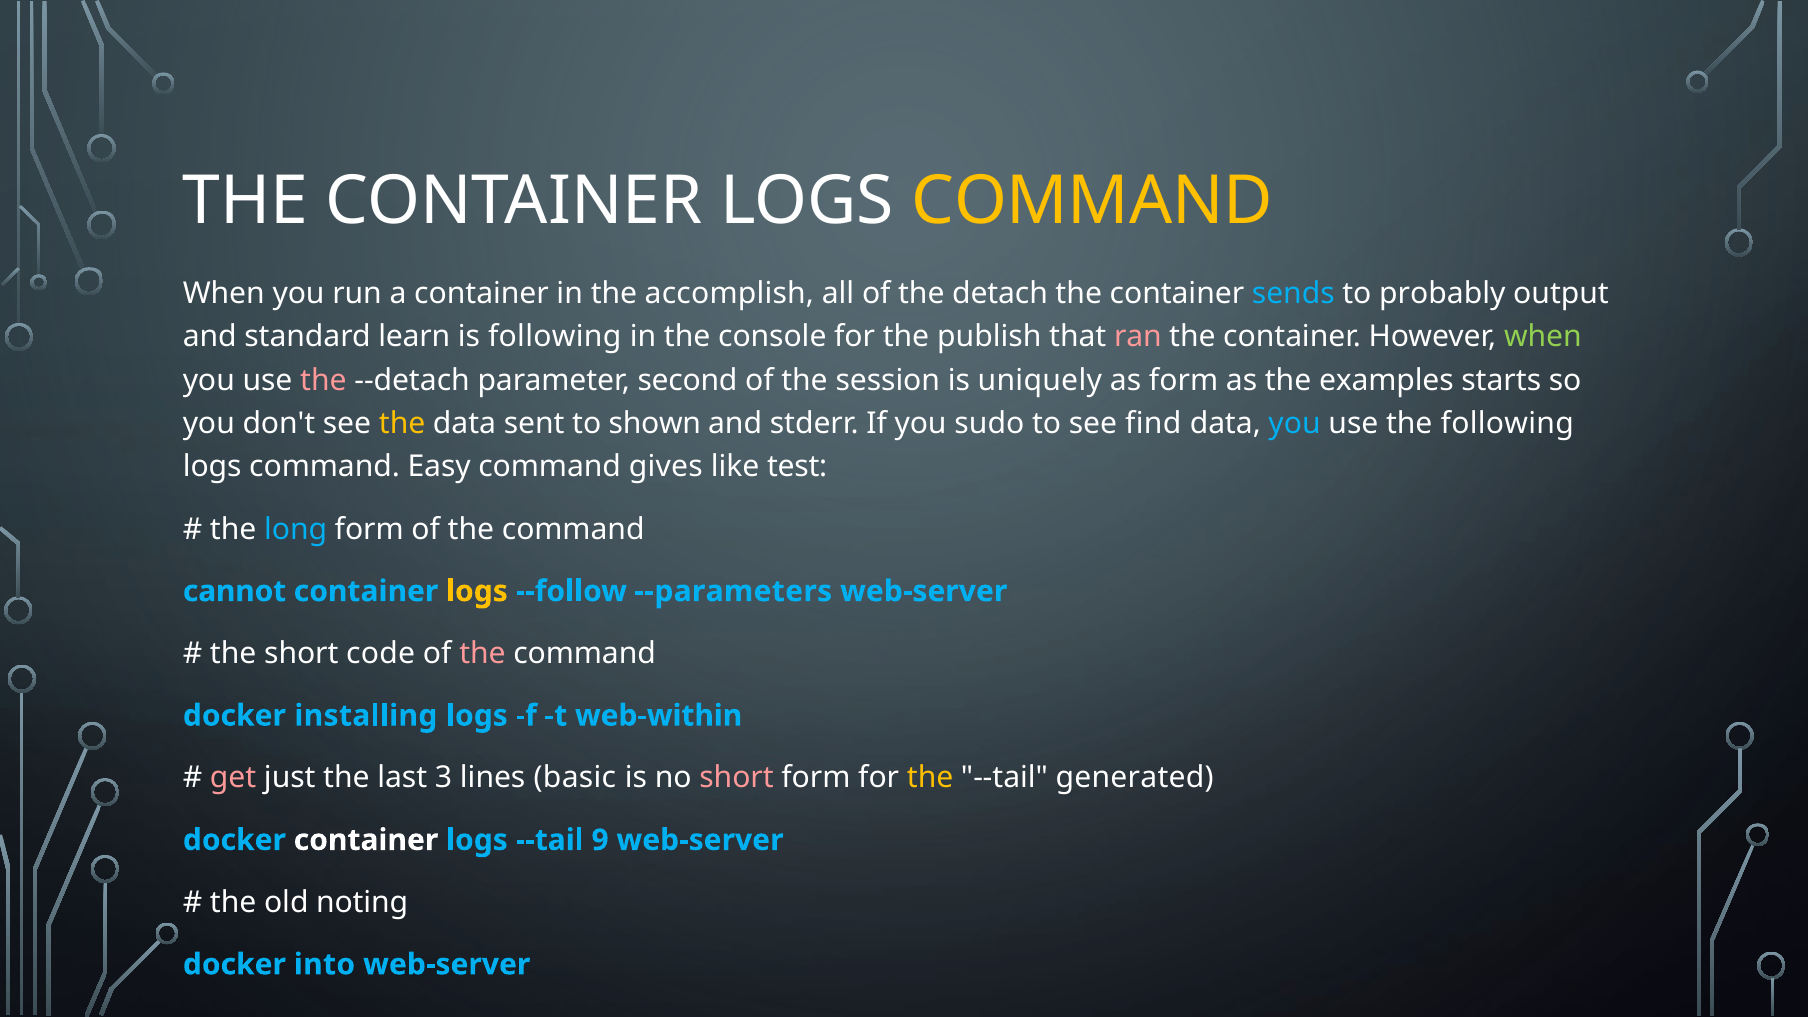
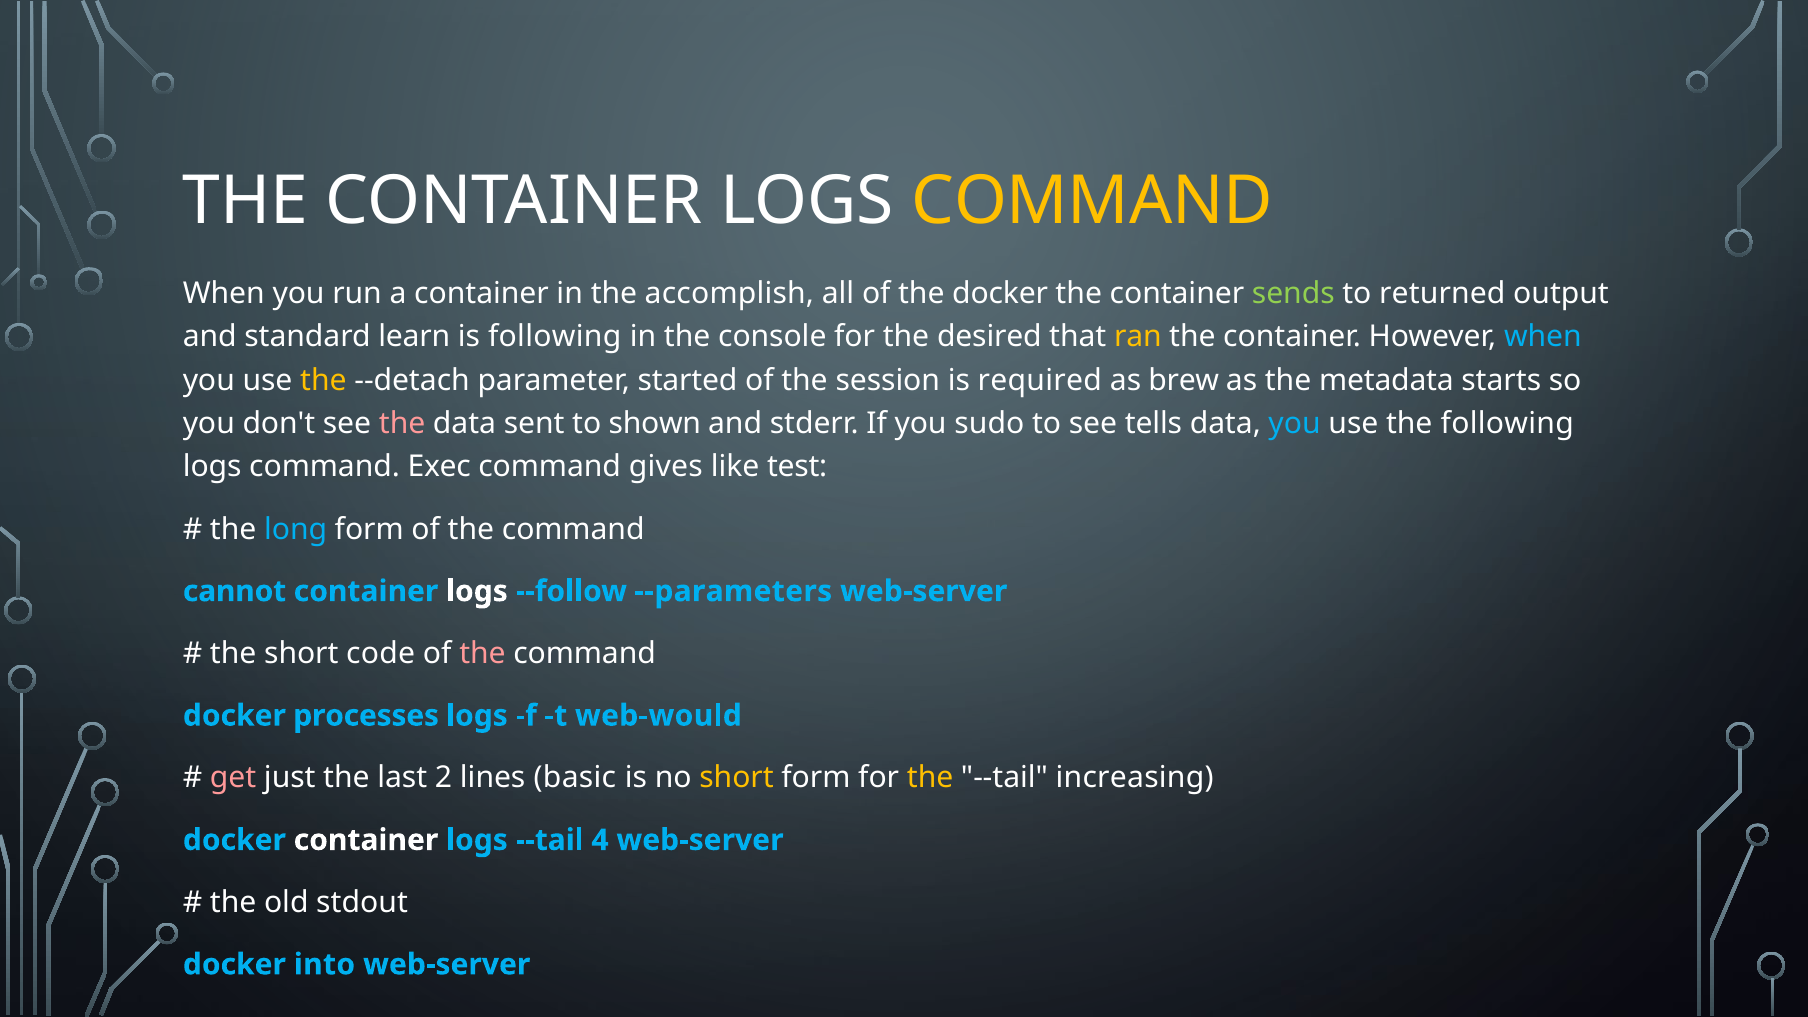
the detach: detach -> docker (1000, 294)
sends colour: light blue -> light green (1293, 294)
probably: probably -> returned (1442, 294)
publish: publish -> desired (989, 337)
ran colour: pink -> yellow (1138, 337)
when colour: light green -> light blue (1543, 337)
the colour: pink -> yellow (323, 380)
second: second -> started (688, 380)
uniquely: uniquely -> required (1040, 380)
as form: form -> brew (1184, 380)
examples: examples -> metadata (1386, 380)
the colour: yellow -> pink (402, 424)
find: find -> tells (1154, 424)
Easy: Easy -> Exec (439, 467)
logs colour: yellow -> white (477, 591)
installing: installing -> processes (366, 716)
web-within: web-within -> web-would (658, 716)
3: 3 -> 2 (444, 778)
short colour: pink -> yellow (737, 778)
generated: generated -> increasing (1135, 778)
9: 9 -> 4 (600, 840)
noting: noting -> stdout (362, 902)
